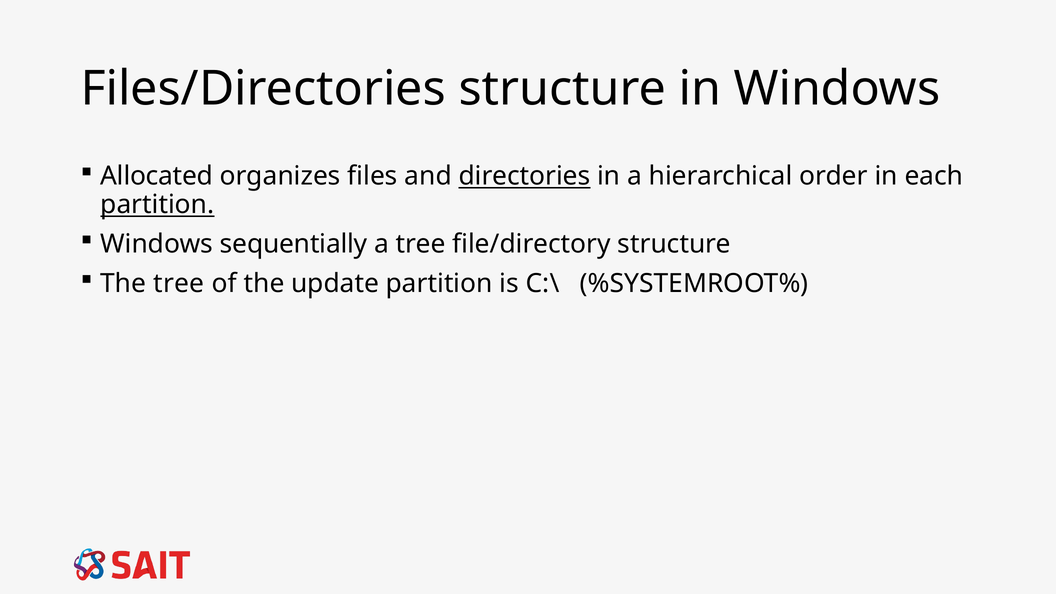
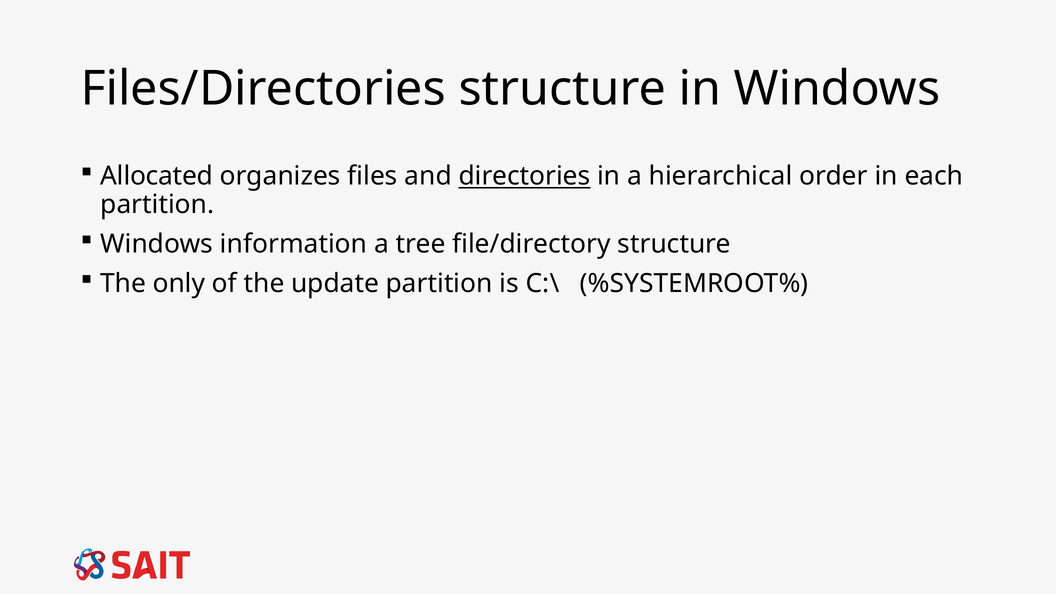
partition underline: present -> none (157, 205)
sequentially: sequentially -> information (294, 244)
The tree: tree -> only (179, 284)
